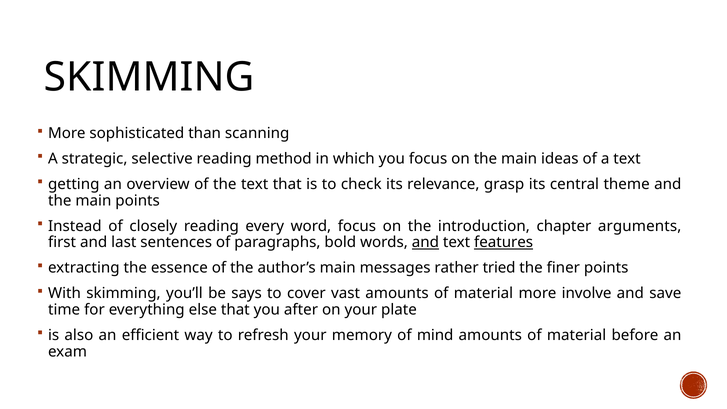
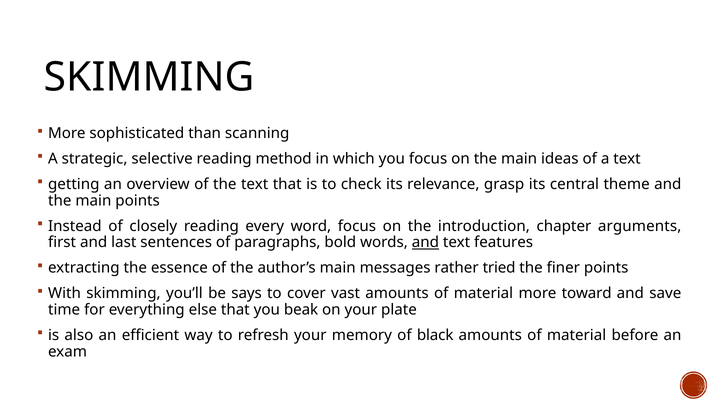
features underline: present -> none (504, 242)
involve: involve -> toward (587, 293)
after: after -> beak (301, 310)
mind: mind -> black (435, 335)
